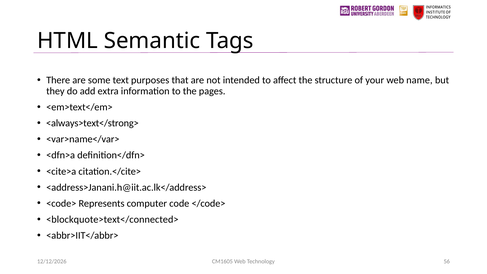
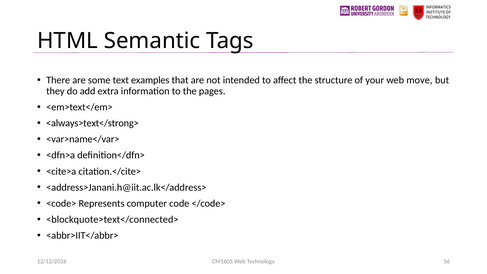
purposes: purposes -> examples (150, 80)
name: name -> move (419, 80)
